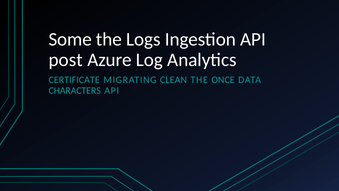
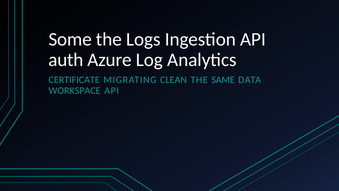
post: post -> auth (66, 60)
ONCE: ONCE -> SAME (223, 80)
CHARACTERS: CHARACTERS -> WORKSPACE (75, 90)
